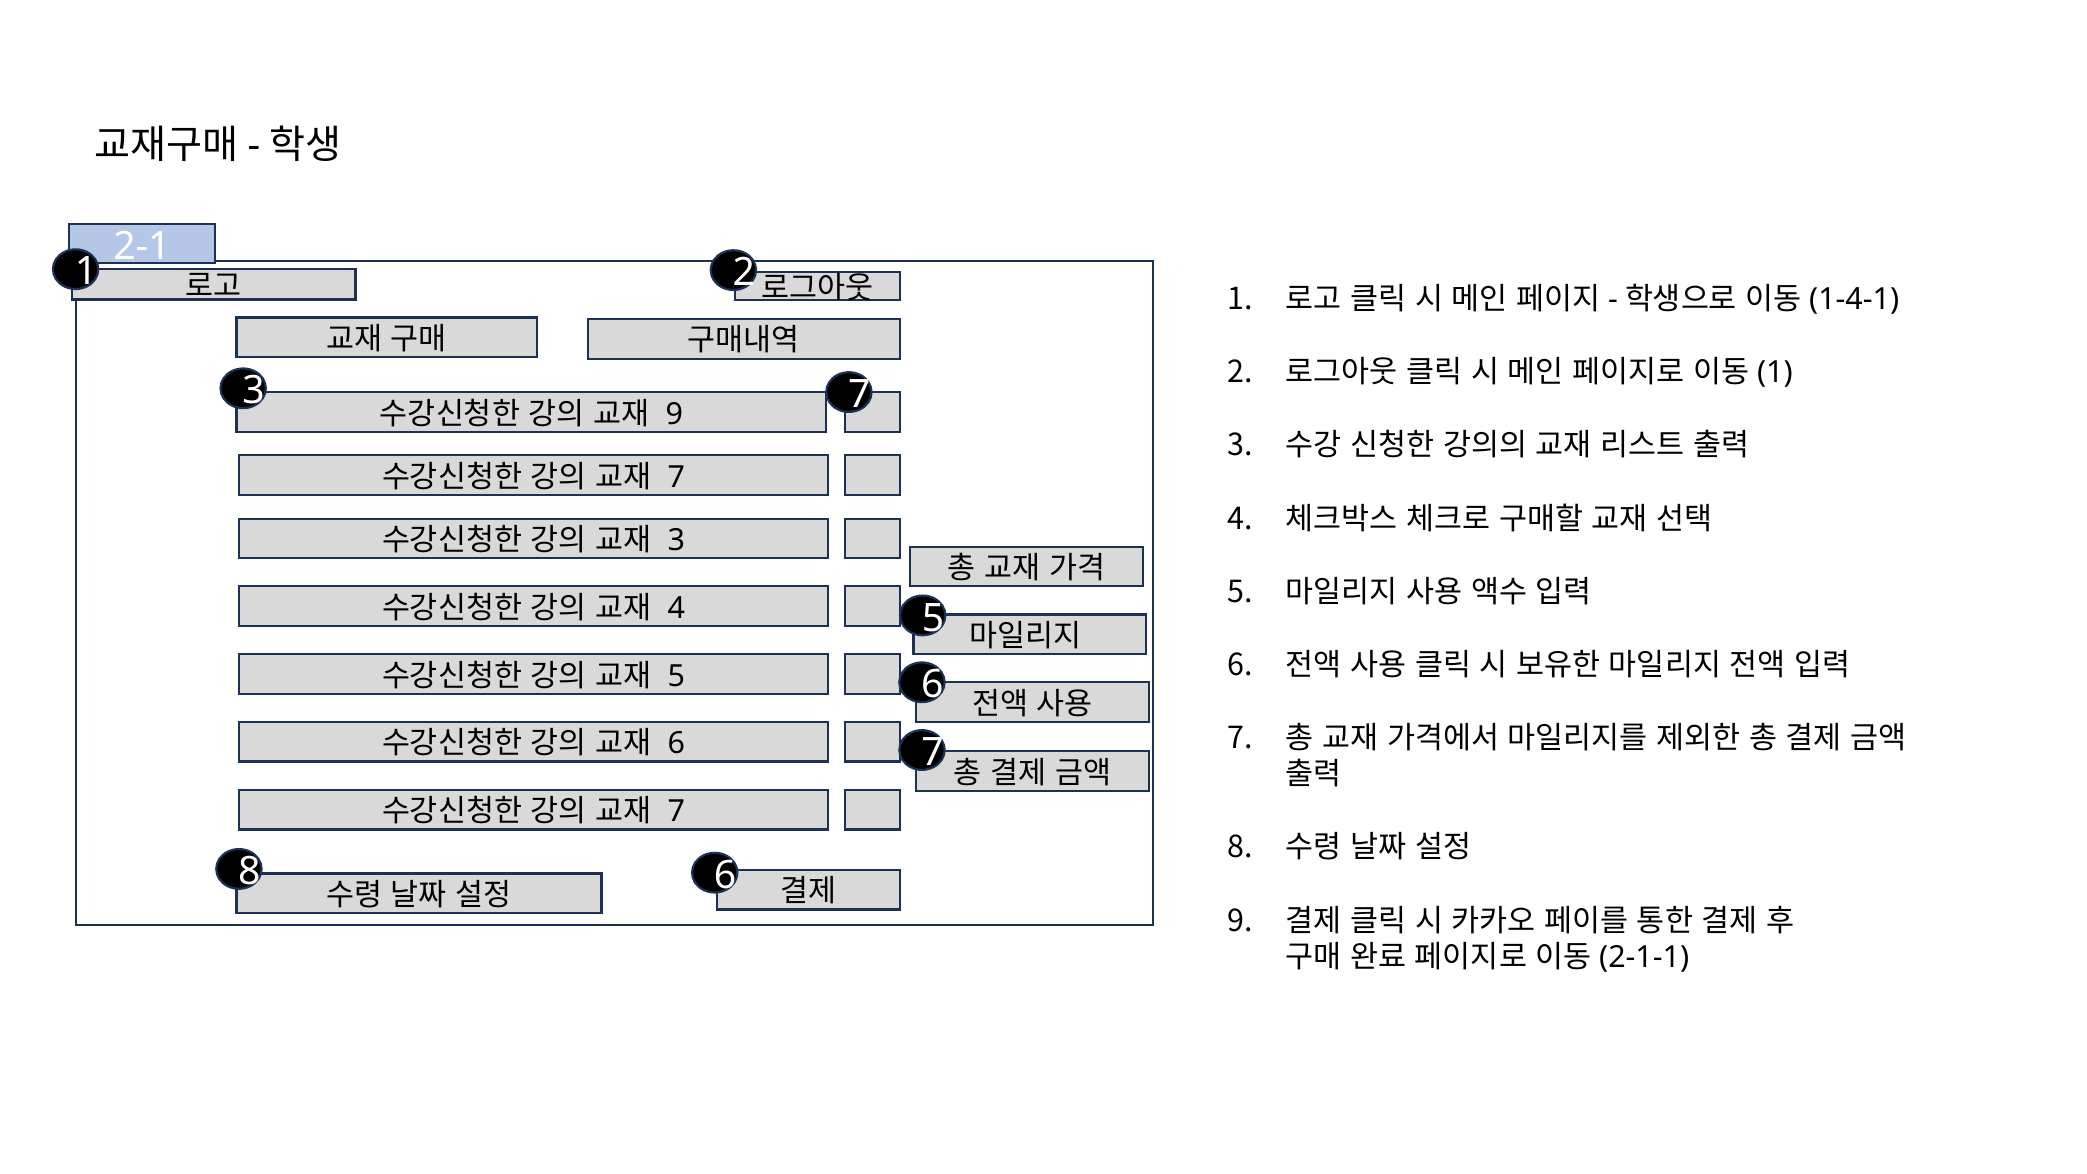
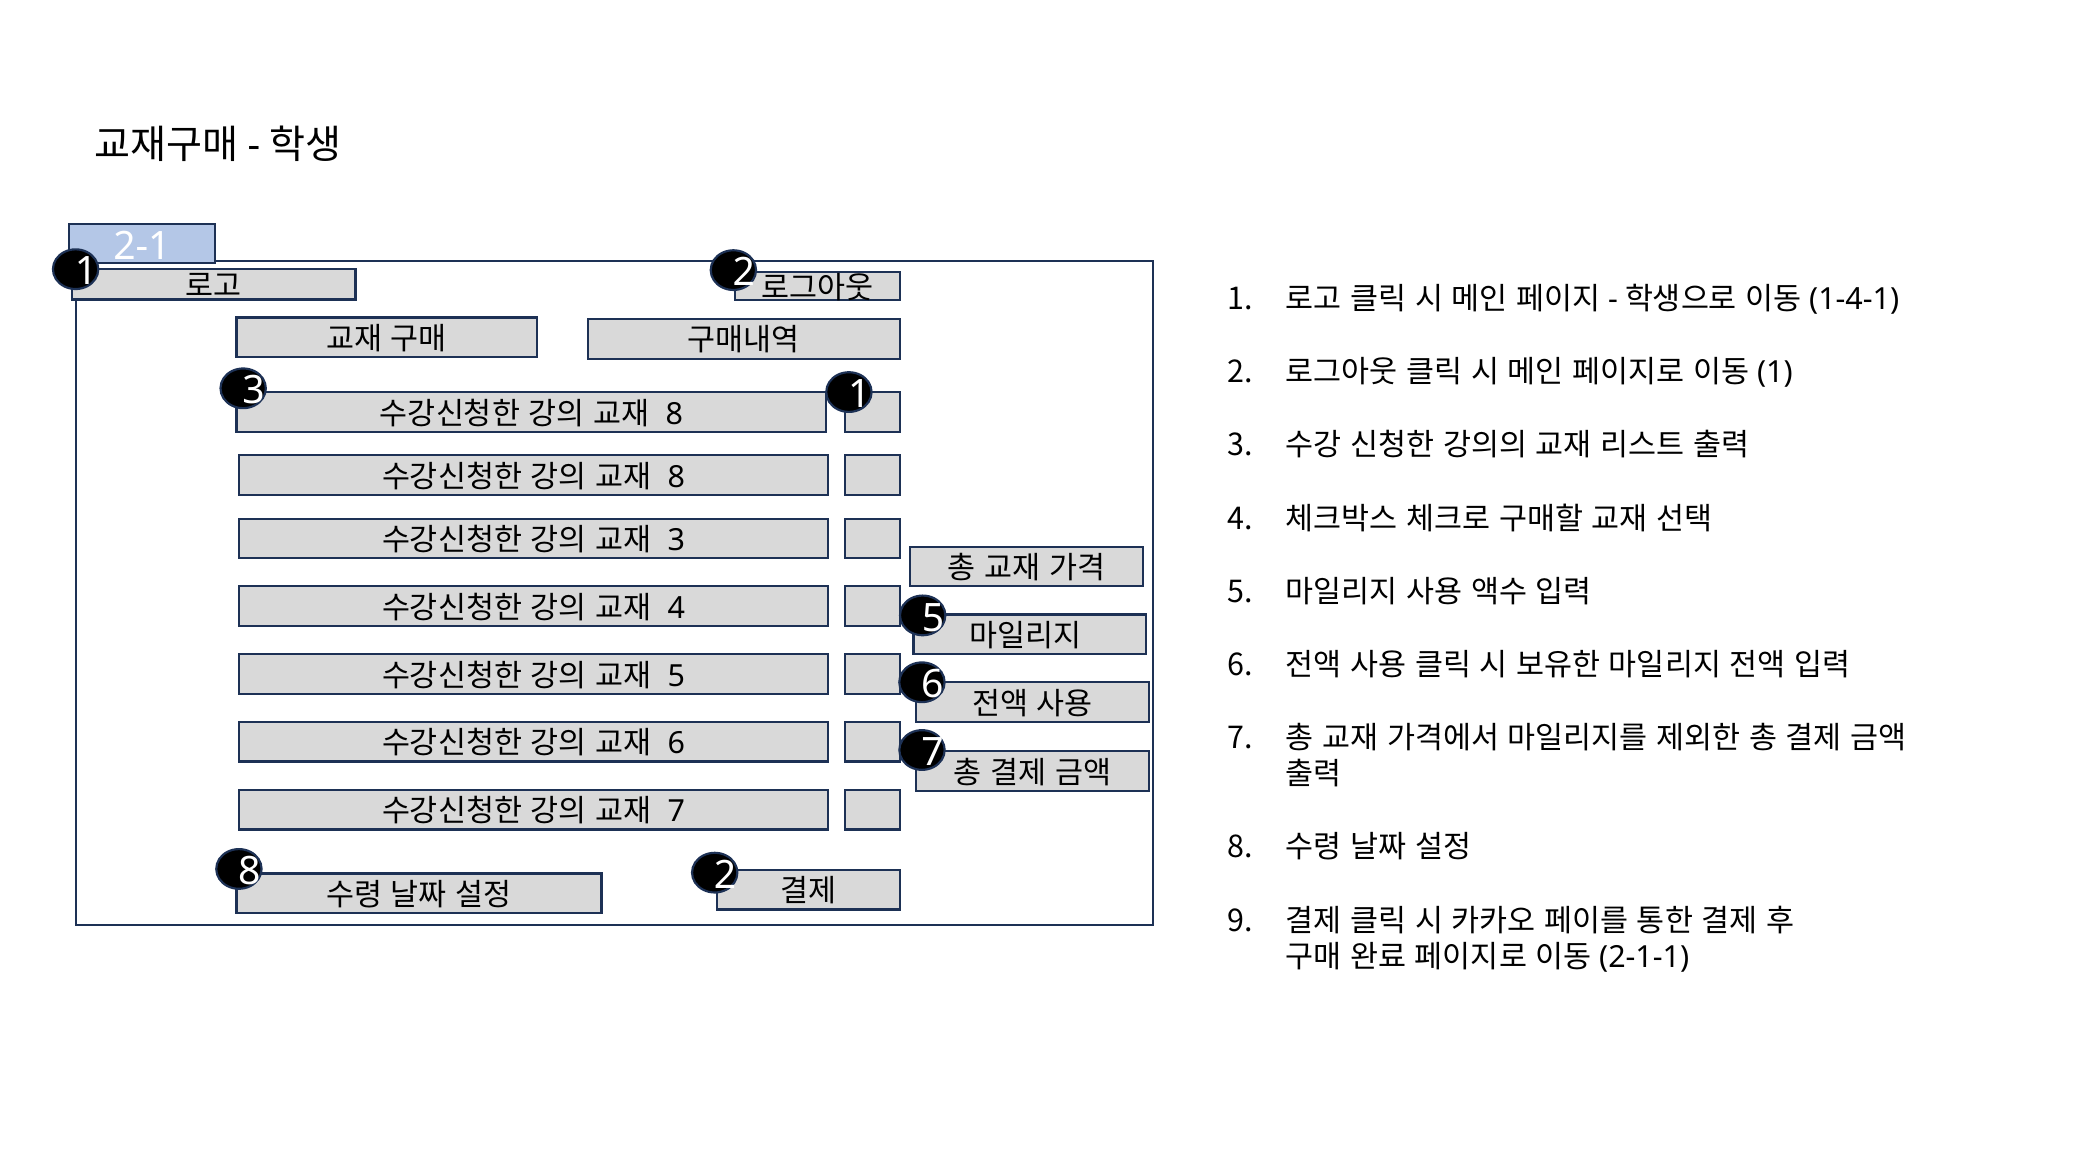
3 7: 7 -> 1 (859, 395)
9: 9 -> 8 (674, 414)
7: 7 -> 8 (676, 477)
8 6: 6 -> 2 (725, 875)
